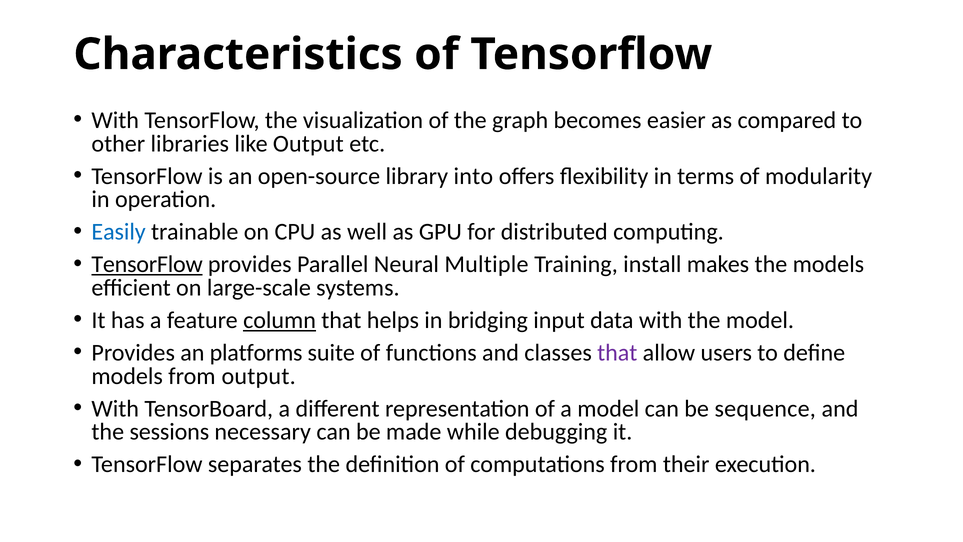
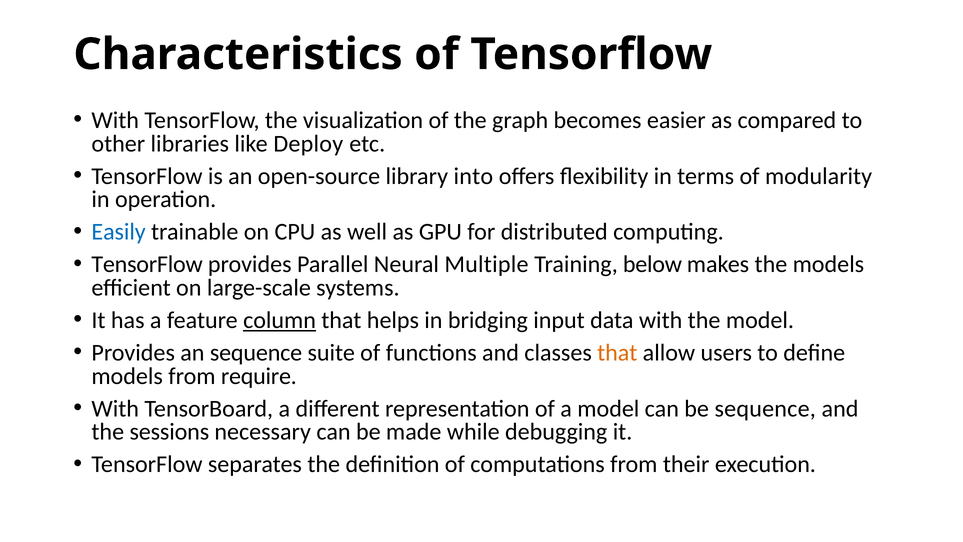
like Output: Output -> Deploy (308, 144)
TensorFlow underline: present -> none (147, 264)
install: install -> below (652, 264)
an platforms: platforms -> sequence (256, 352)
that colour: purple -> orange (617, 352)
from output: output -> require (259, 376)
